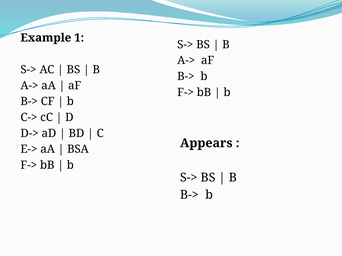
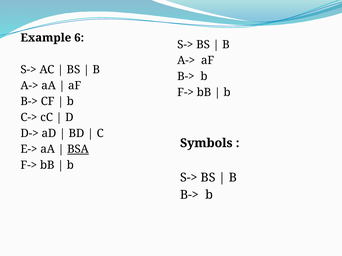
1: 1 -> 6 (79, 38)
Appears: Appears -> Symbols (206, 143)
BSA underline: none -> present (78, 150)
